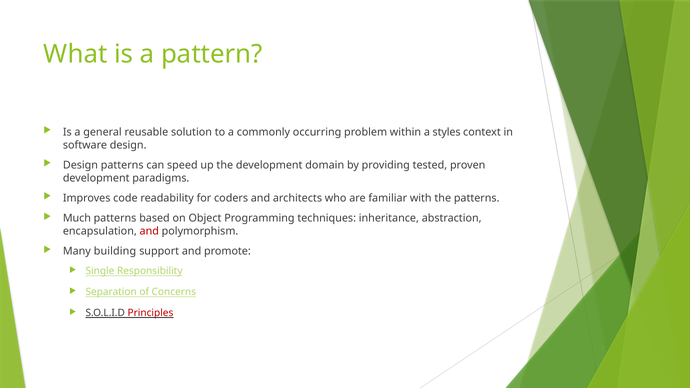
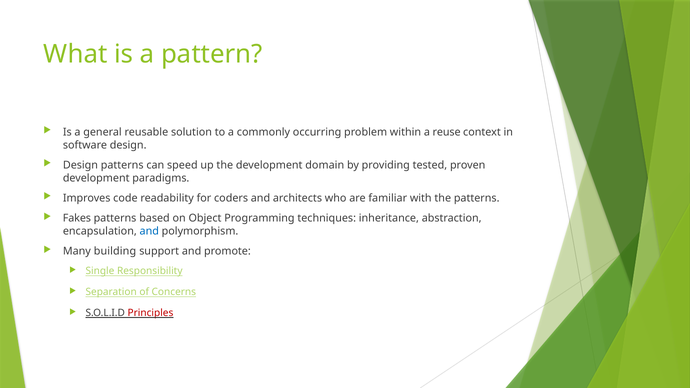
styles: styles -> reuse (447, 132)
Much: Much -> Fakes (77, 218)
and colour: red -> blue (149, 231)
